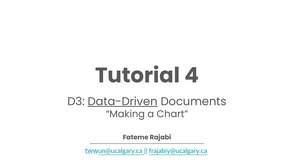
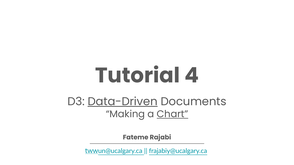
Chart underline: none -> present (172, 114)
